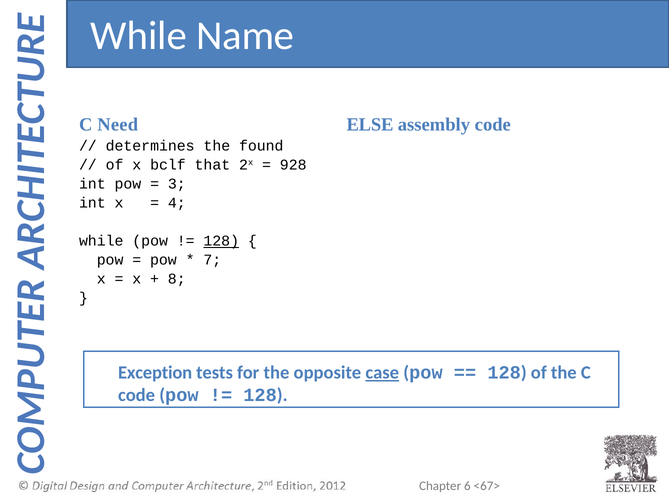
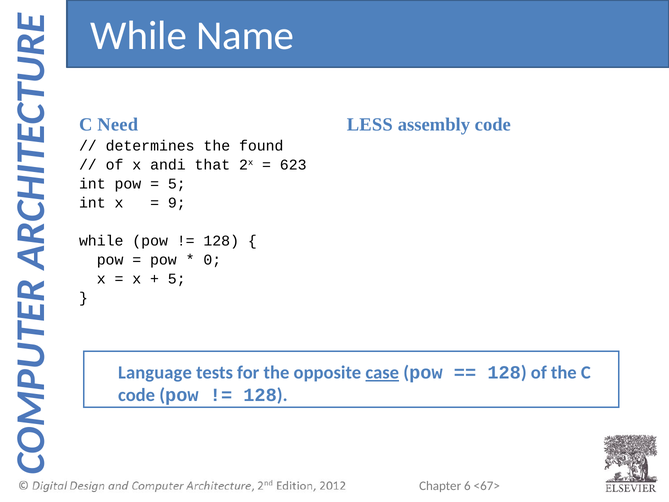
ELSE: ELSE -> LESS (370, 125)
bclf: bclf -> andi (168, 165)
928: 928 -> 623 (293, 165)
3: 3 -> 5 (177, 184)
4: 4 -> 9 (177, 203)
128 underline: present -> none (221, 241)
7: 7 -> 0 (212, 260)
8: 8 -> 5 (177, 279)
Exception: Exception -> Language (155, 373)
